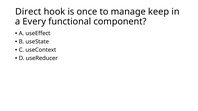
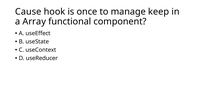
Direct: Direct -> Cause (28, 12)
Every: Every -> Array (34, 22)
